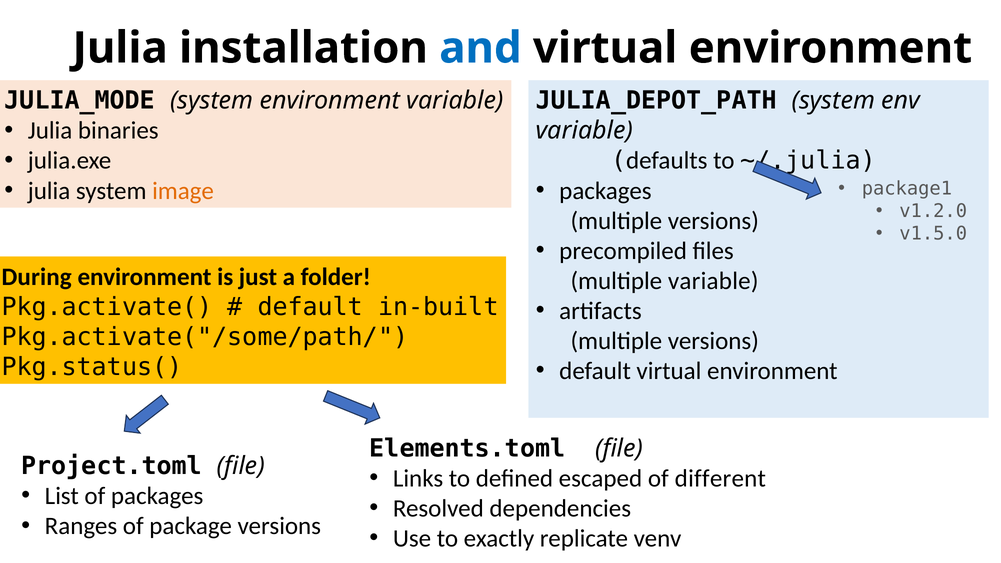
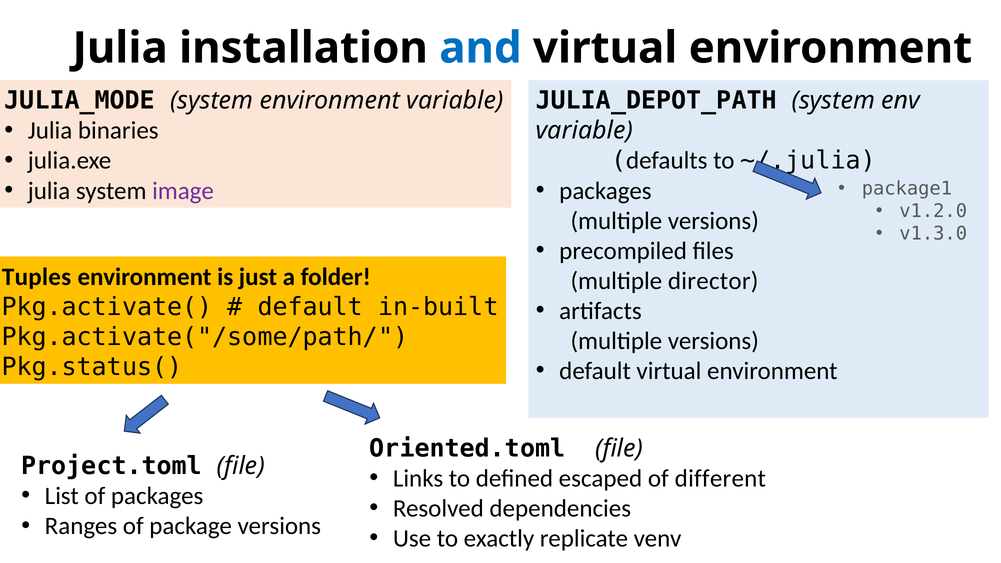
image colour: orange -> purple (183, 191)
v1.5.0: v1.5.0 -> v1.3.0 (933, 234)
During: During -> Tuples (37, 277)
multiple variable: variable -> director (713, 281)
Elements.toml: Elements.toml -> Oriented.toml (467, 448)
